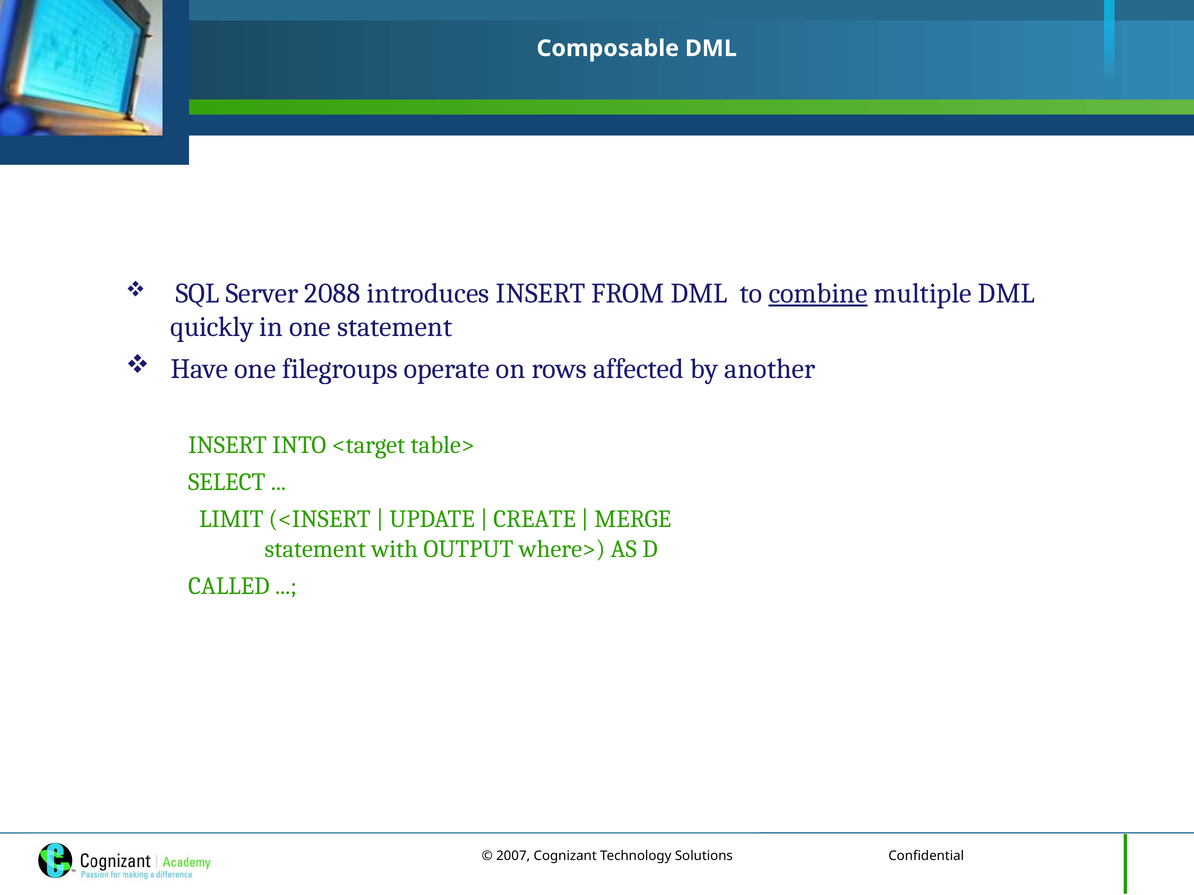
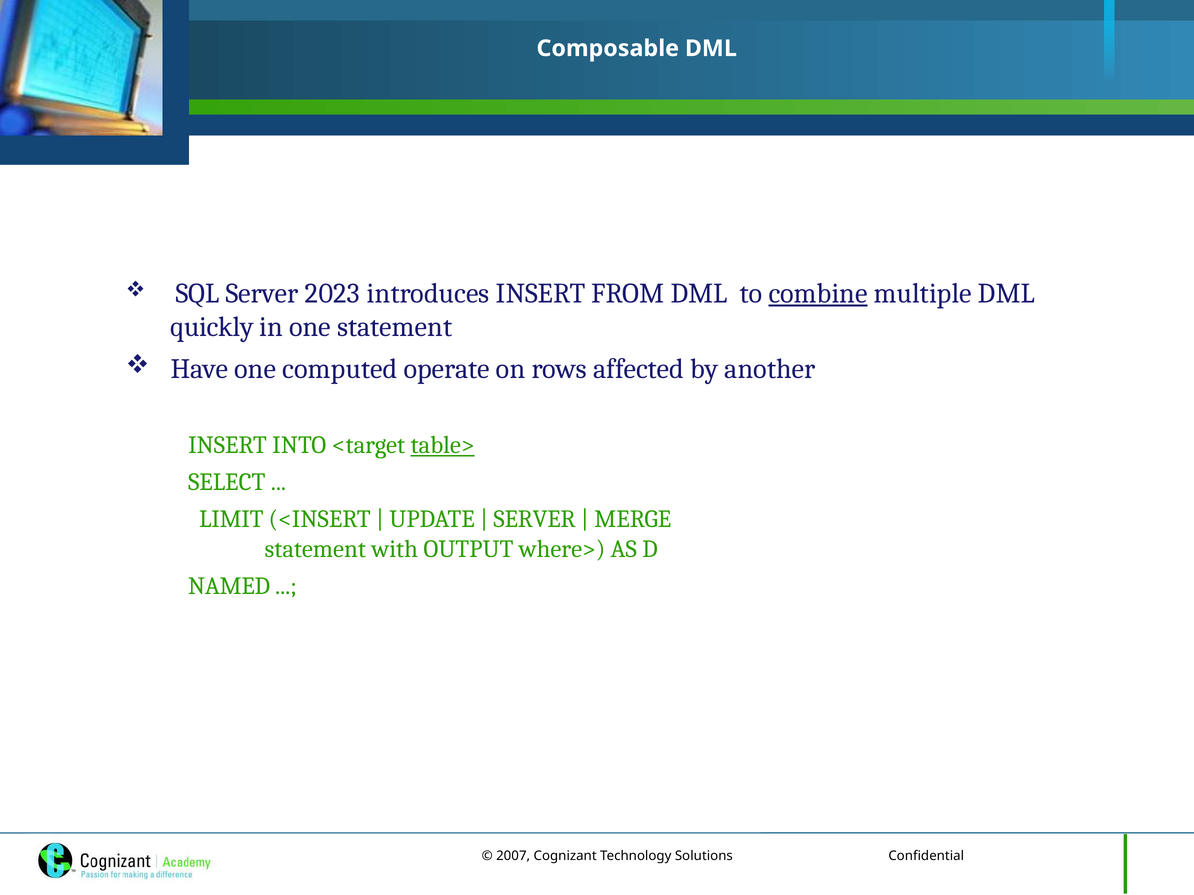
2088: 2088 -> 2023 (332, 294)
filegroups: filegroups -> computed (340, 369)
table> underline: none -> present (443, 445)
CREATE: CREATE -> SERVER (535, 519)
CALLED: CALLED -> NAMED (229, 586)
